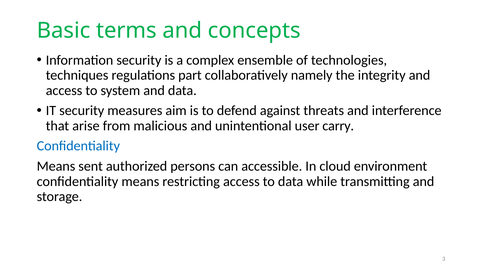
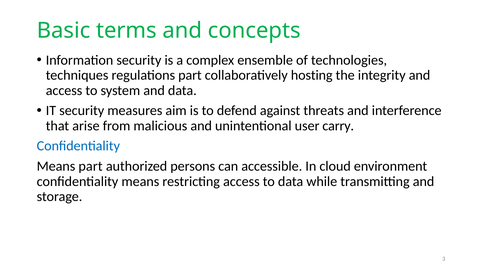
namely: namely -> hosting (312, 75)
Means sent: sent -> part (91, 166)
